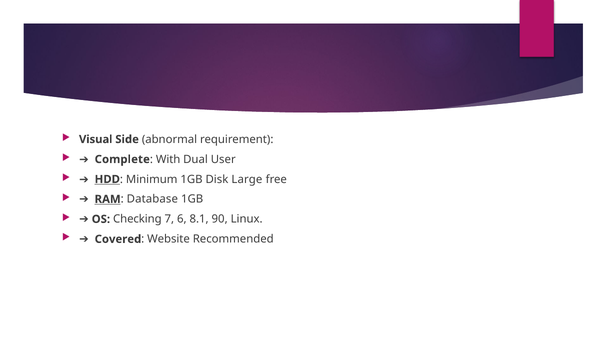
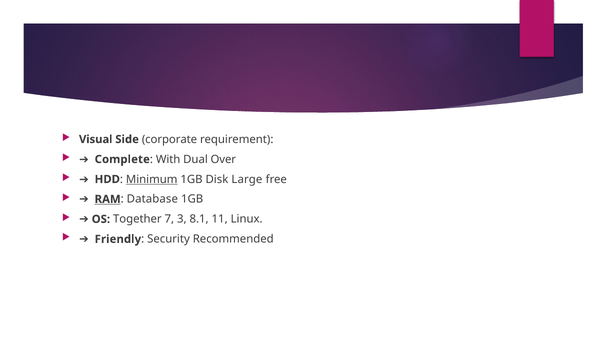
abnormal: abnormal -> corporate (170, 140)
User: User -> Over (223, 160)
HDD underline: present -> none (107, 179)
Minimum underline: none -> present (152, 179)
Checking: Checking -> Together (137, 219)
6: 6 -> 3 (182, 219)
90: 90 -> 11 (220, 219)
Covered: Covered -> Friendly (118, 239)
Website: Website -> Security (168, 239)
